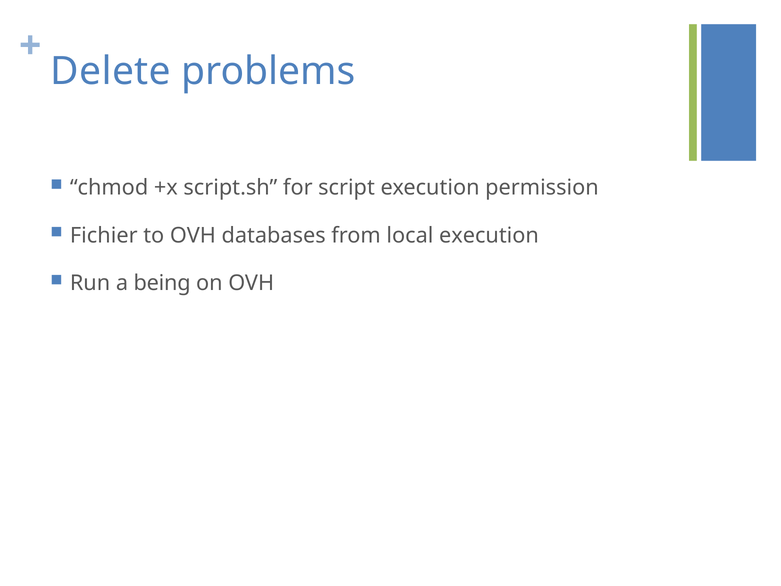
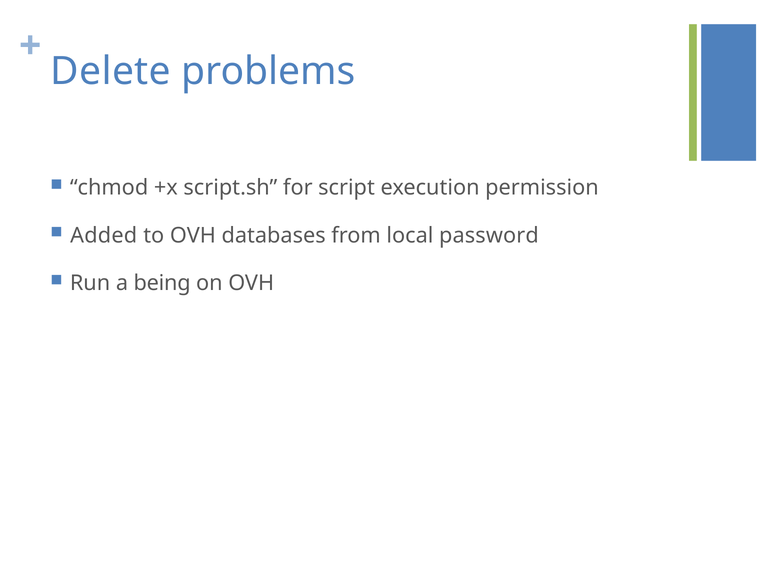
Fichier: Fichier -> Added (104, 235)
local execution: execution -> password (489, 235)
